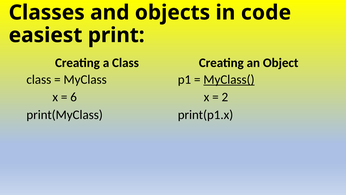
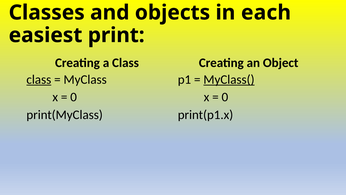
code: code -> each (266, 13)
class underline: none -> present (39, 79)
6: 6 -> 0 (74, 97)
2: 2 -> 0 (225, 97)
